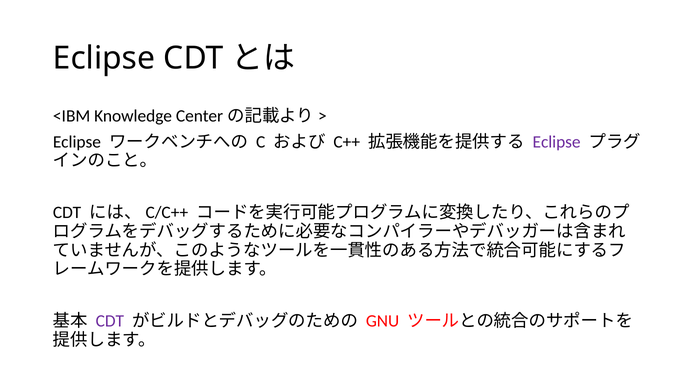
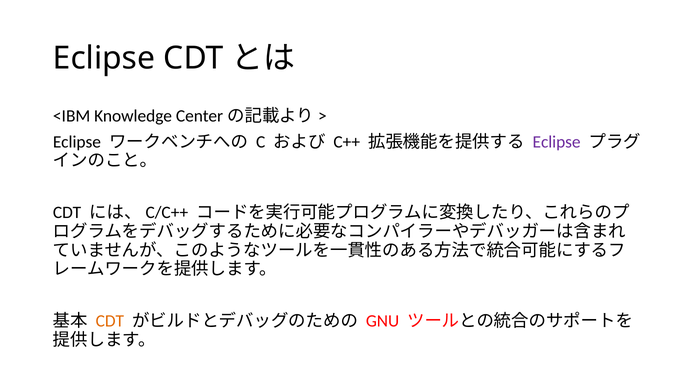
CDT colour: purple -> orange (110, 321)
